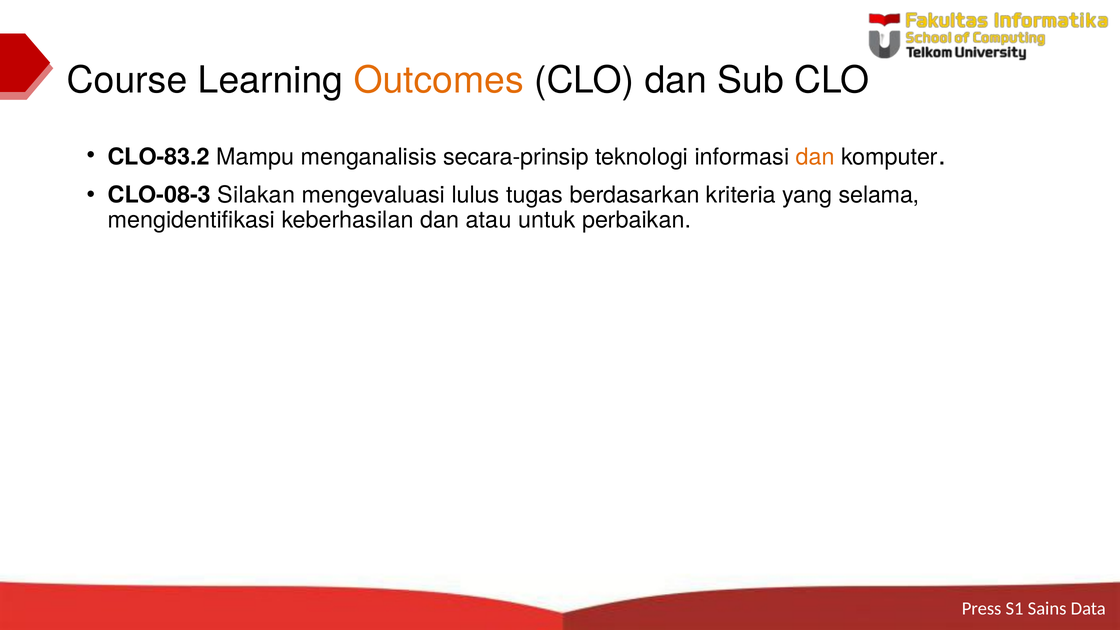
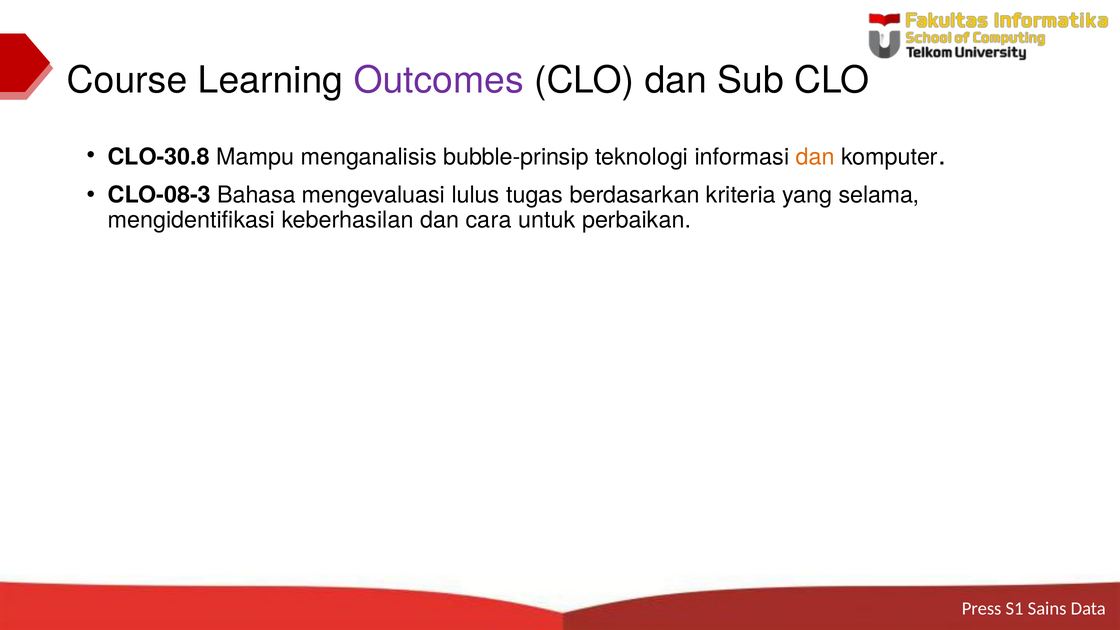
Outcomes colour: orange -> purple (439, 81)
CLO-83.2: CLO-83.2 -> CLO-30.8 (159, 157)
secara-prinsip: secara-prinsip -> bubble-prinsip (516, 157)
Silakan: Silakan -> Bahasa (256, 195)
atau: atau -> cara (489, 220)
